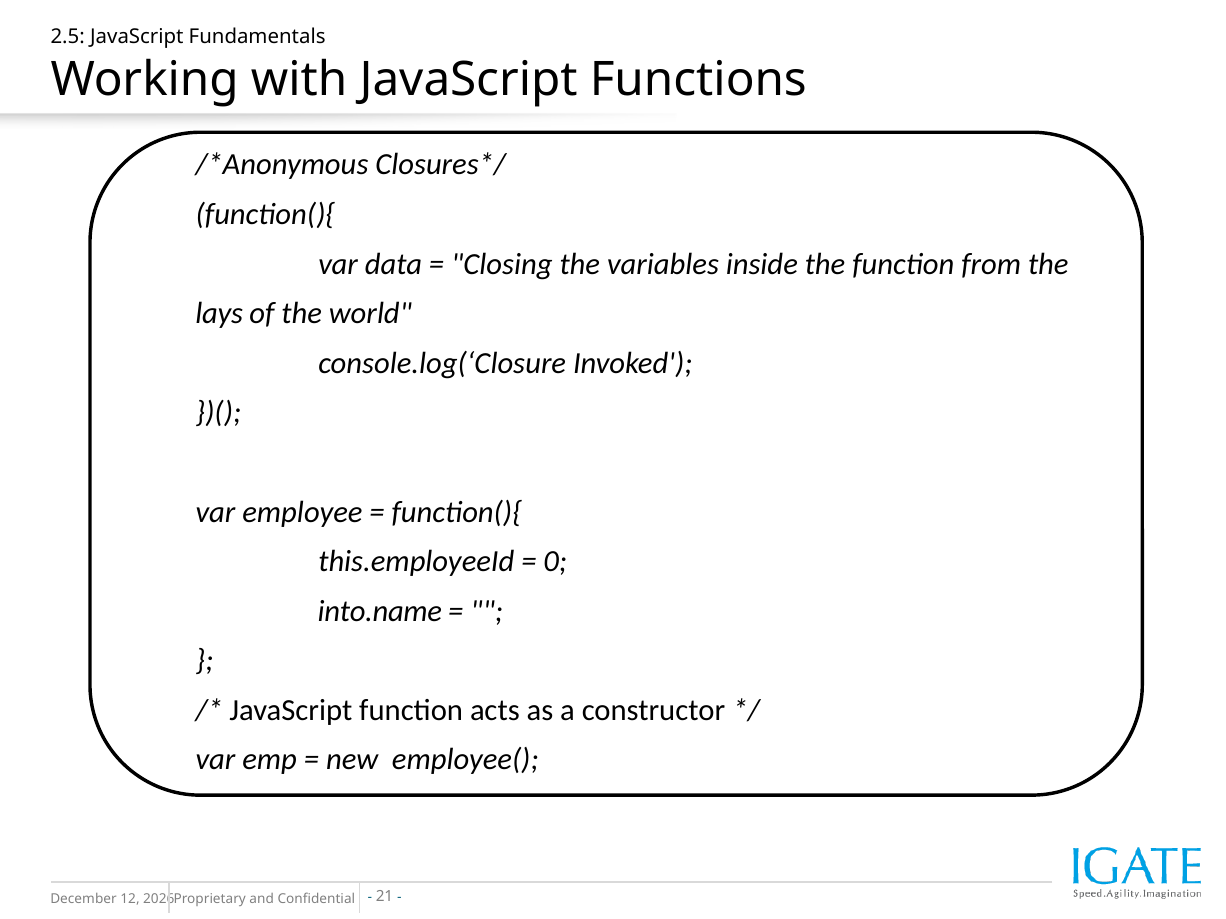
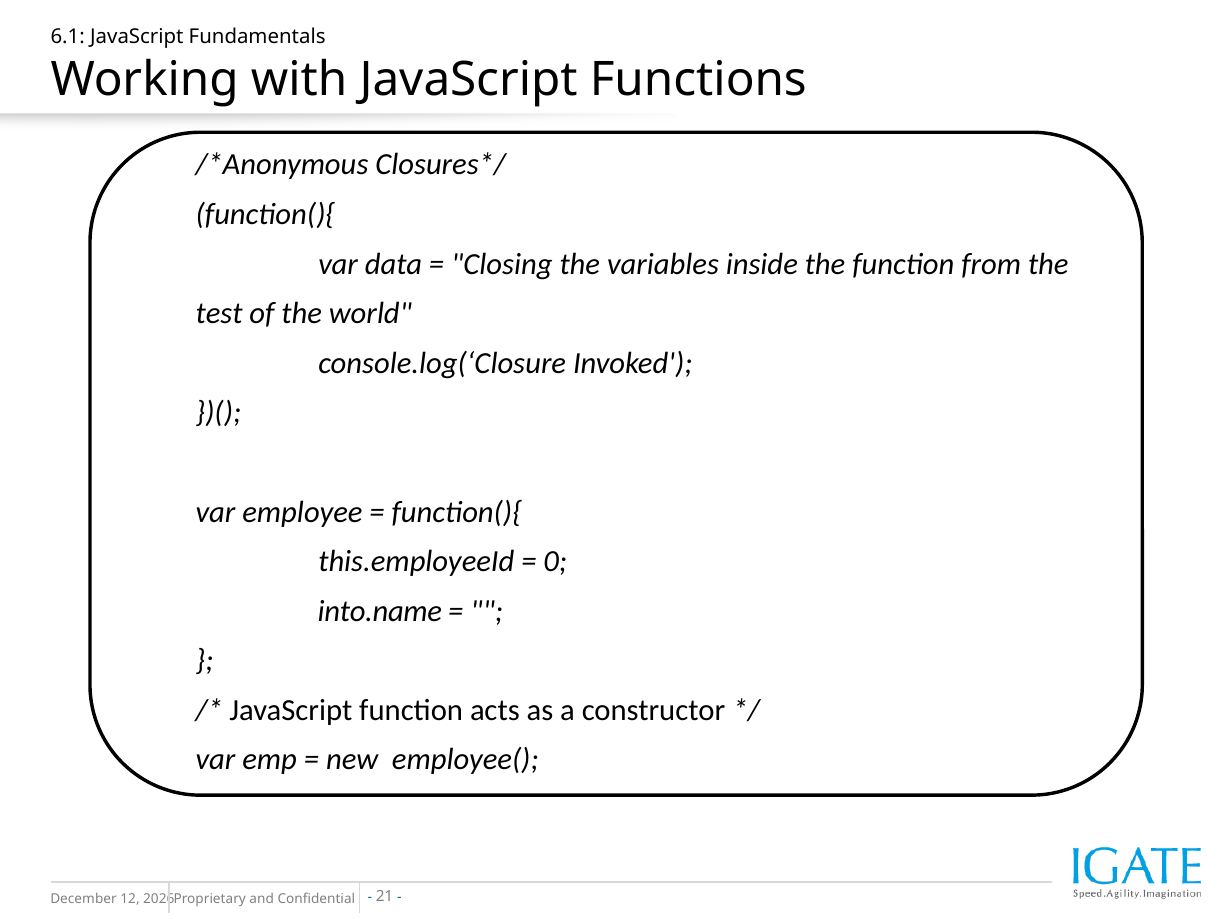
2.5: 2.5 -> 6.1 (68, 37)
lays: lays -> test (219, 314)
